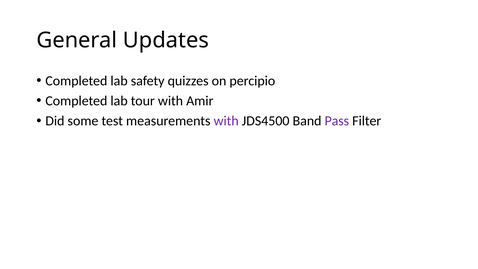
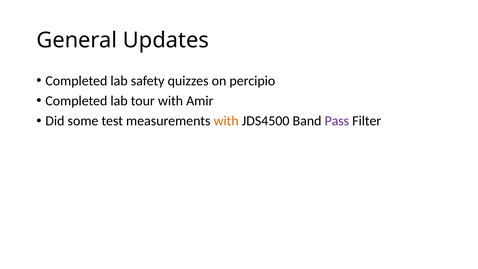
with colour: purple -> orange (226, 121)
